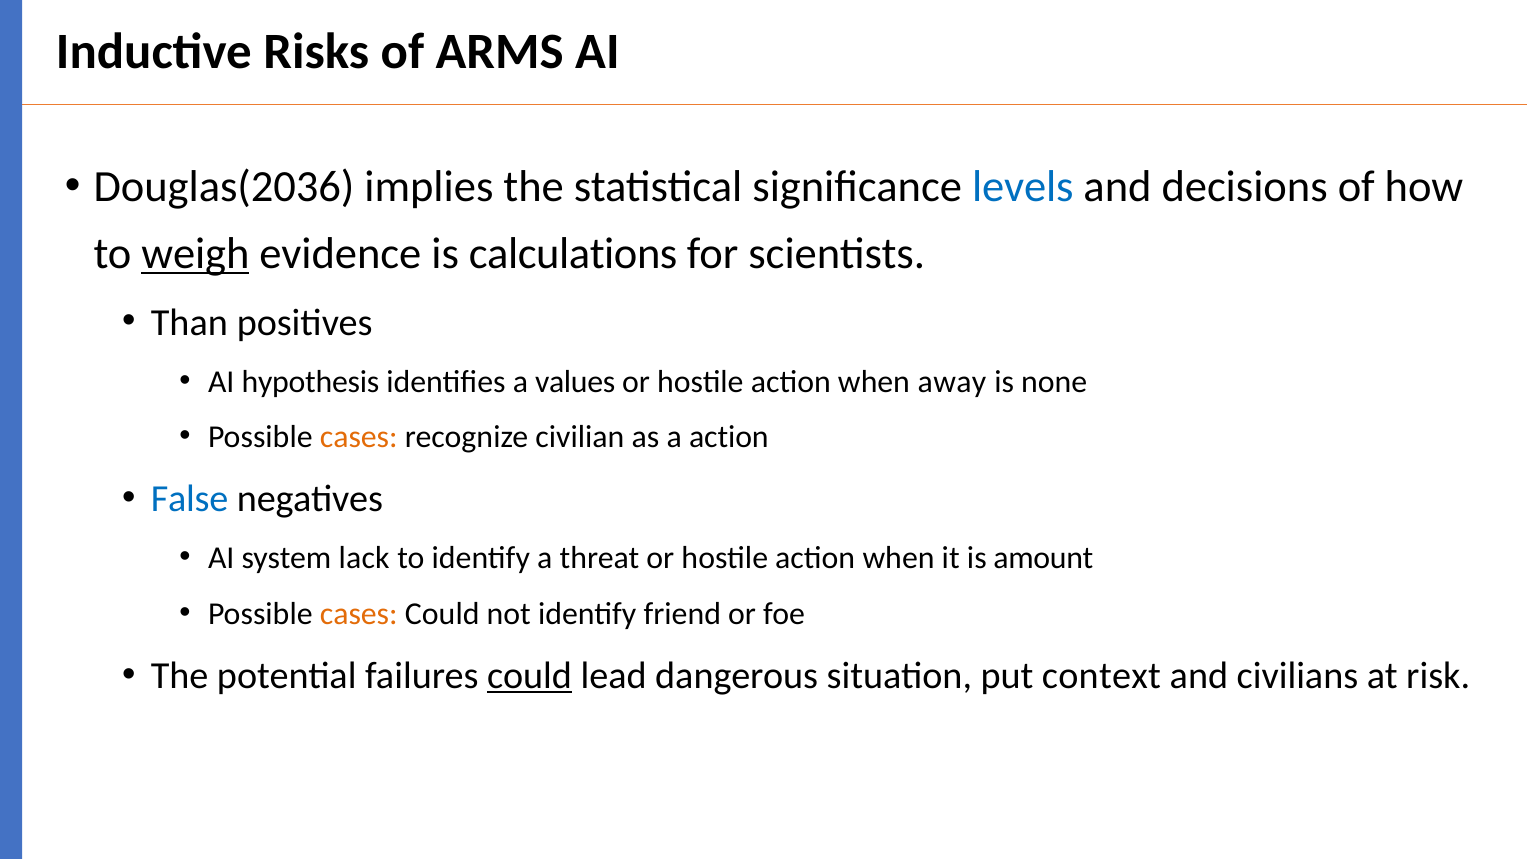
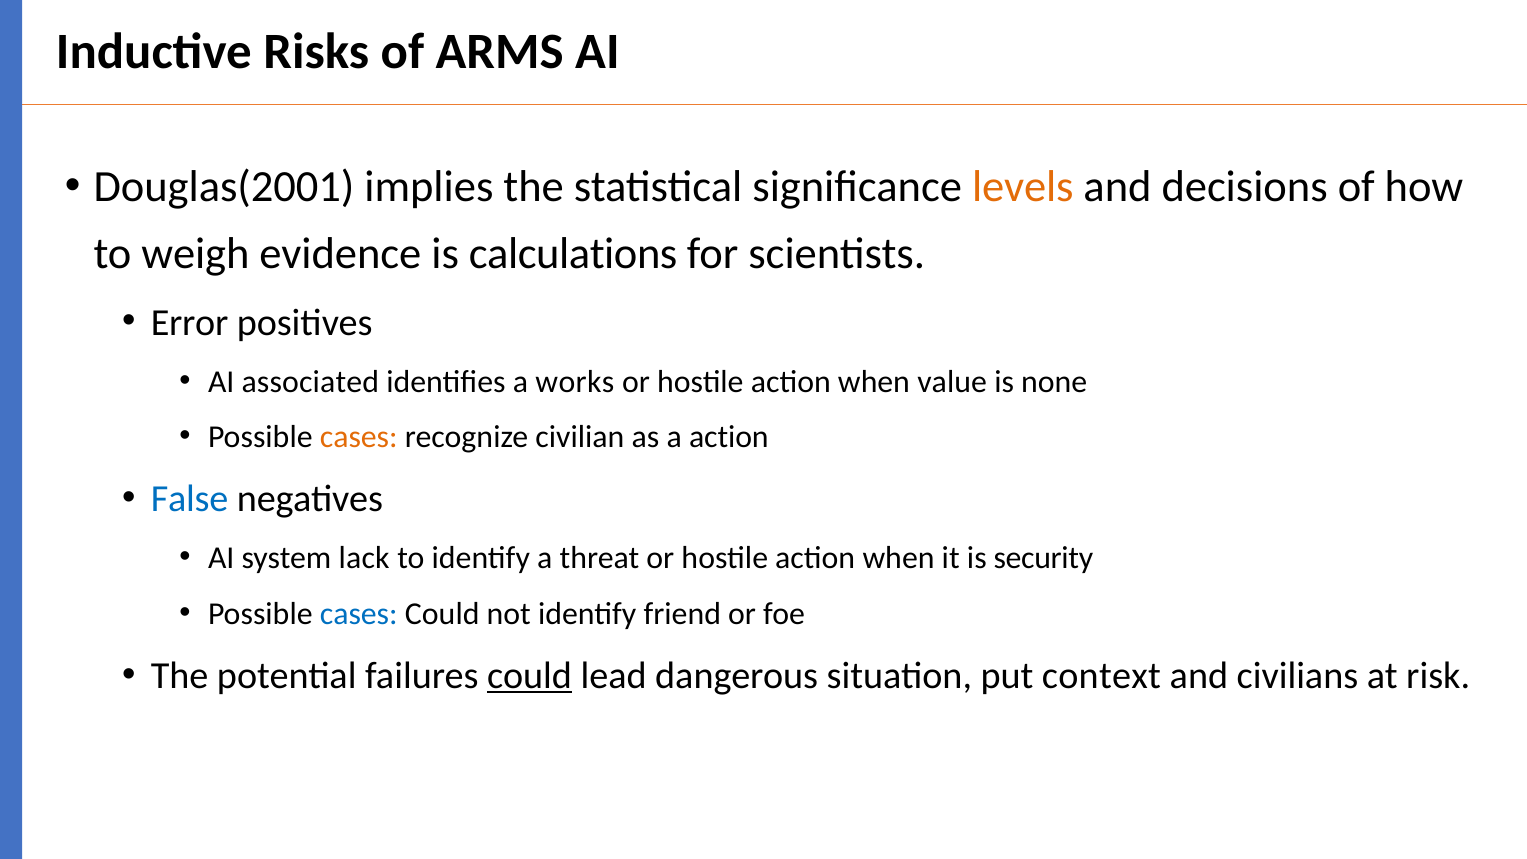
Douglas(2036: Douglas(2036 -> Douglas(2001 (224, 187)
levels colour: blue -> orange (1023, 187)
weigh underline: present -> none (195, 254)
Than: Than -> Error (190, 322)
hypothesis: hypothesis -> associated (310, 381)
values: values -> works (575, 381)
away: away -> value (952, 381)
amount: amount -> security (1043, 558)
cases colour: orange -> blue (359, 614)
